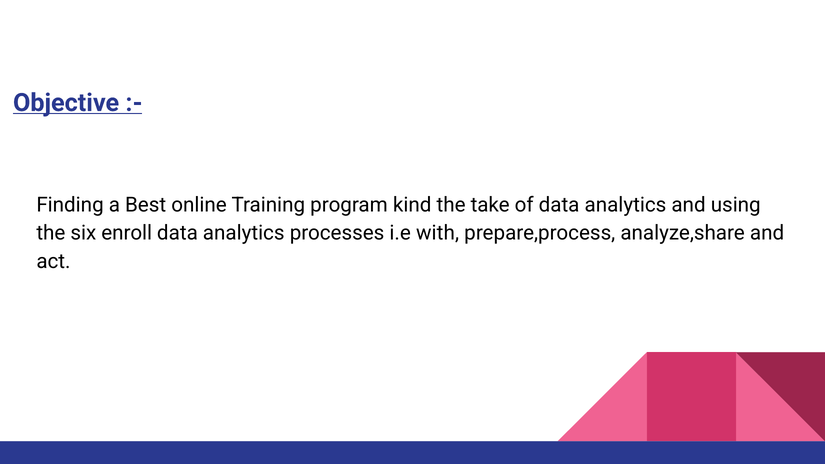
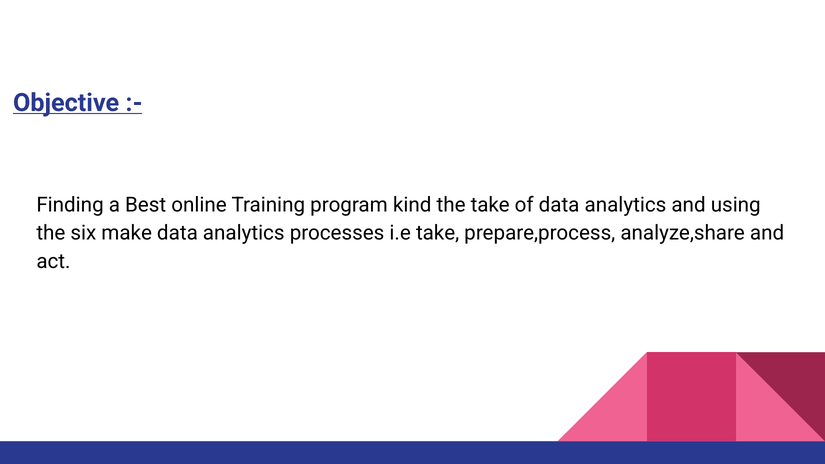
enroll: enroll -> make (127, 233)
i.e with: with -> take (438, 233)
